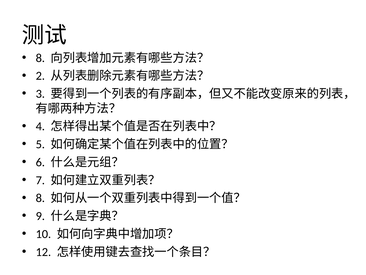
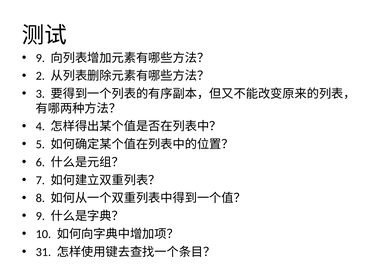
8: 8 -> 9 (40, 58)
12: 12 -> 31 (43, 252)
